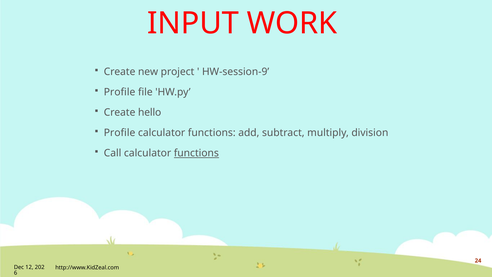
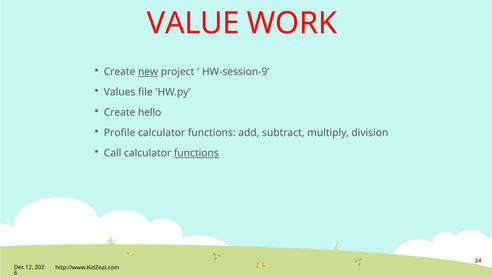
INPUT: INPUT -> VALUE (193, 23)
new underline: none -> present (148, 72)
Profile: Profile -> Values (120, 92)
